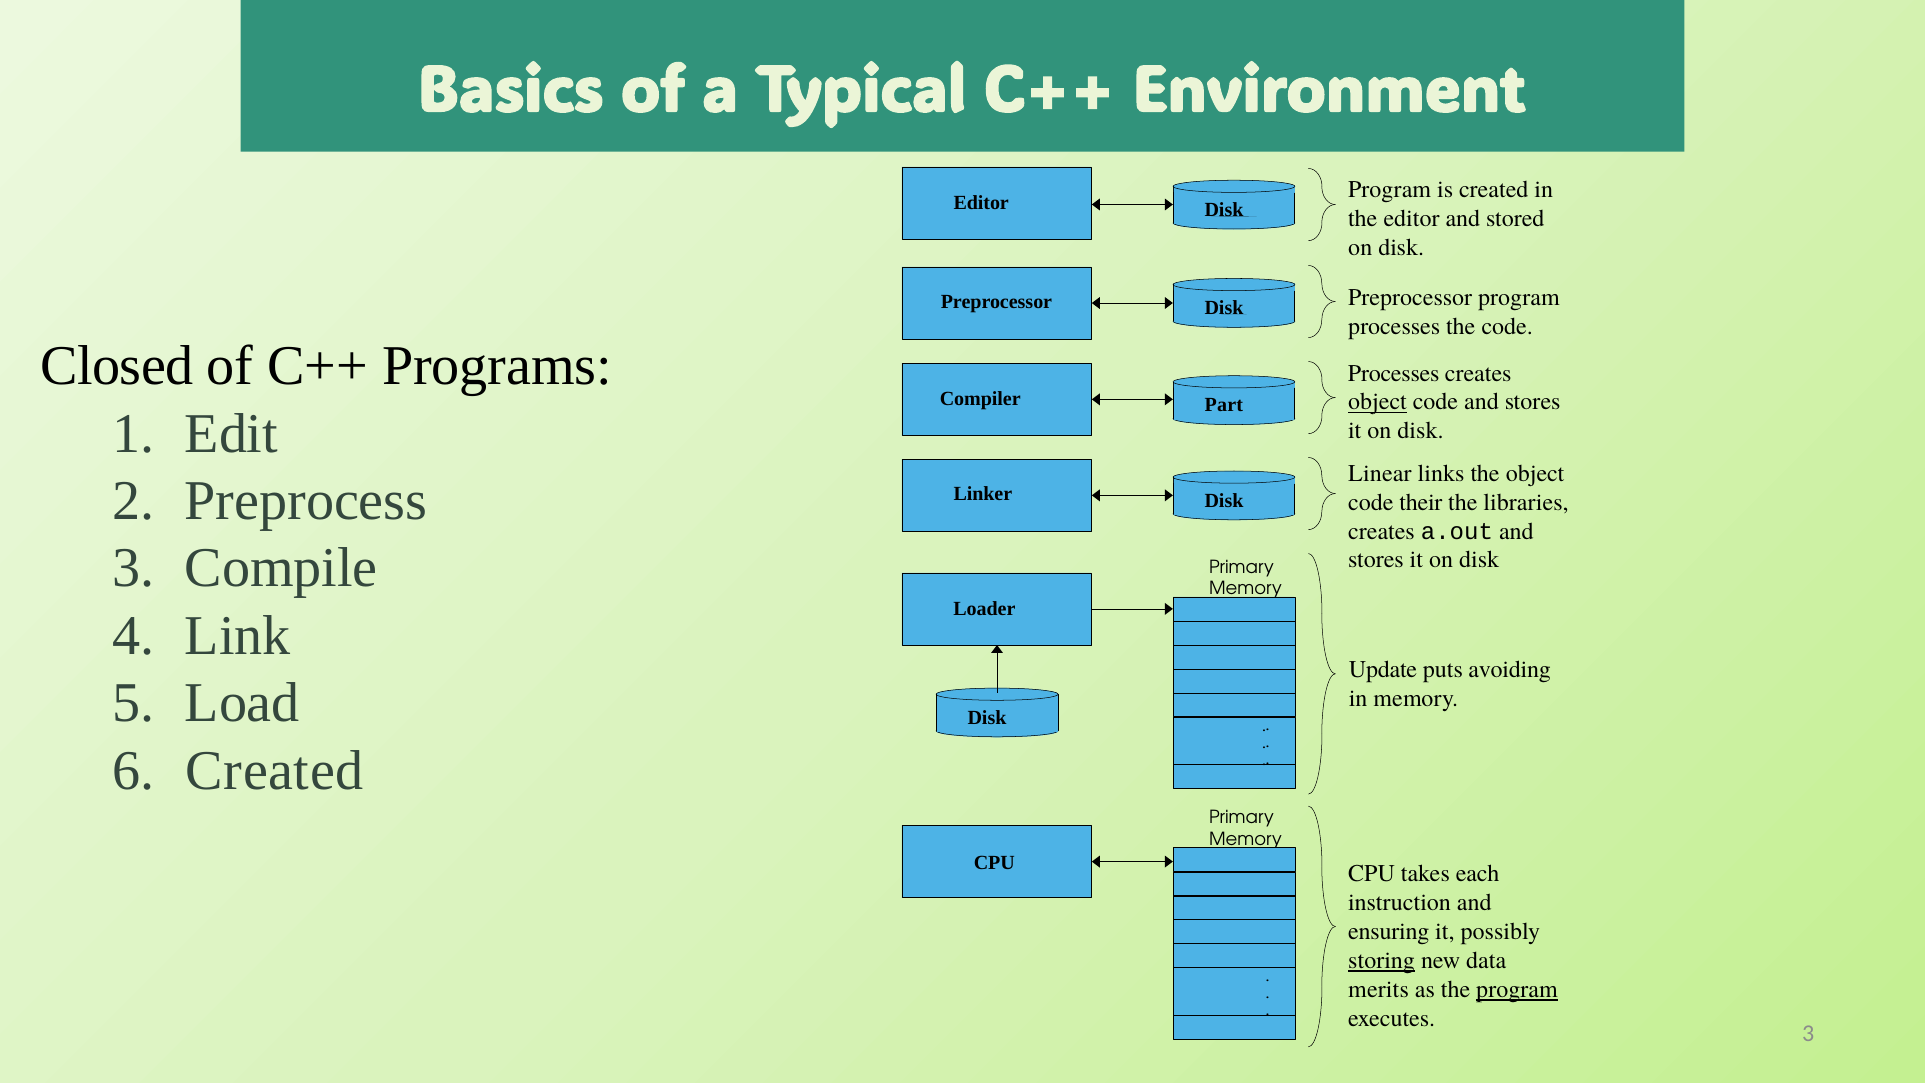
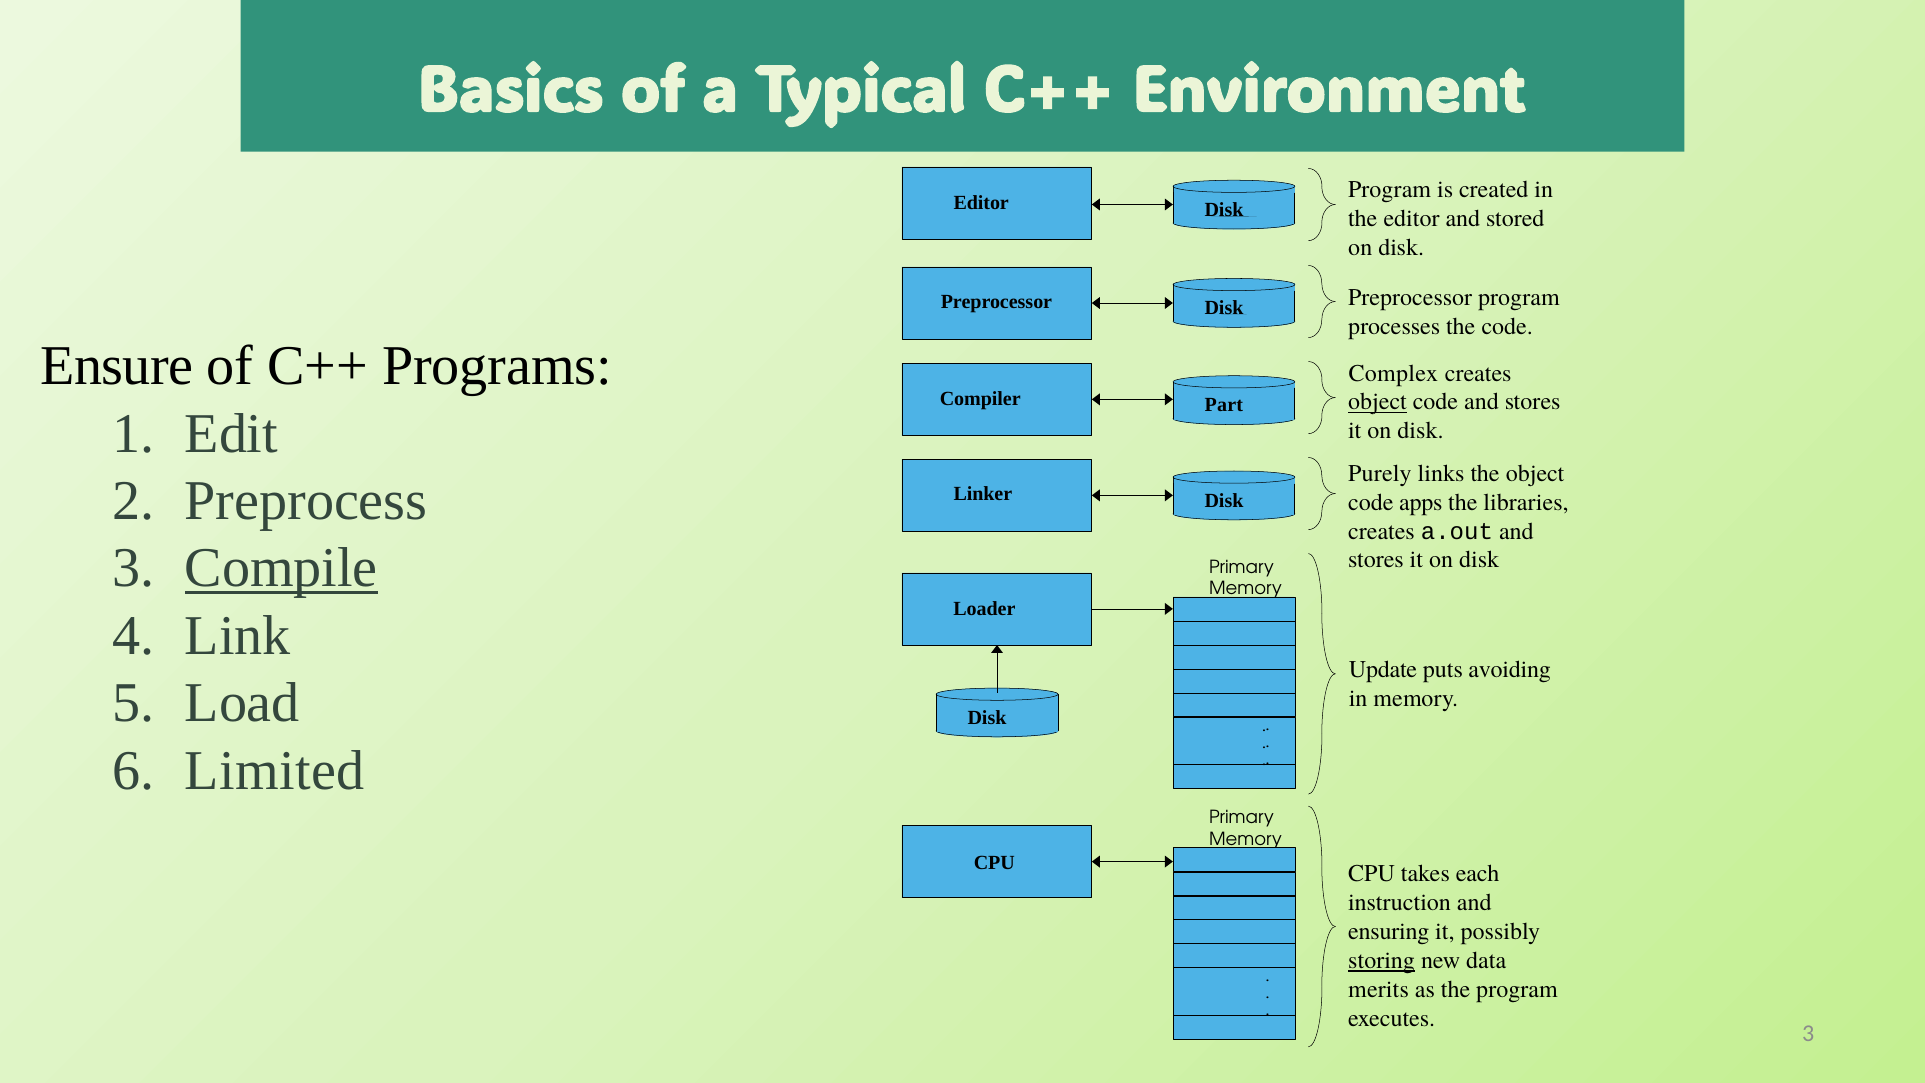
Closed: Closed -> Ensure (117, 366)
Processes: Processes -> Complex (1393, 373)
Linear: Linear -> Purely (1380, 473)
their: their -> apps (1421, 502)
Compile underline: none -> present (281, 568)
Created: Created -> Limited (275, 771)
program underline: present -> none (1517, 989)
